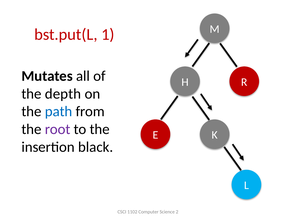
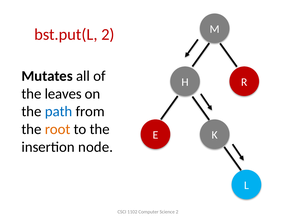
bst.put(L 1: 1 -> 2 (108, 34)
depth: depth -> leaves (63, 94)
root colour: purple -> orange (58, 129)
black: black -> node (96, 147)
